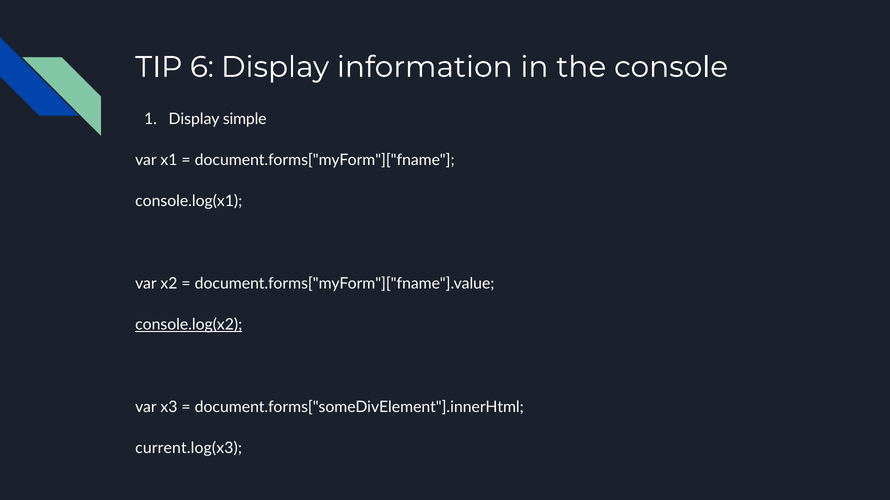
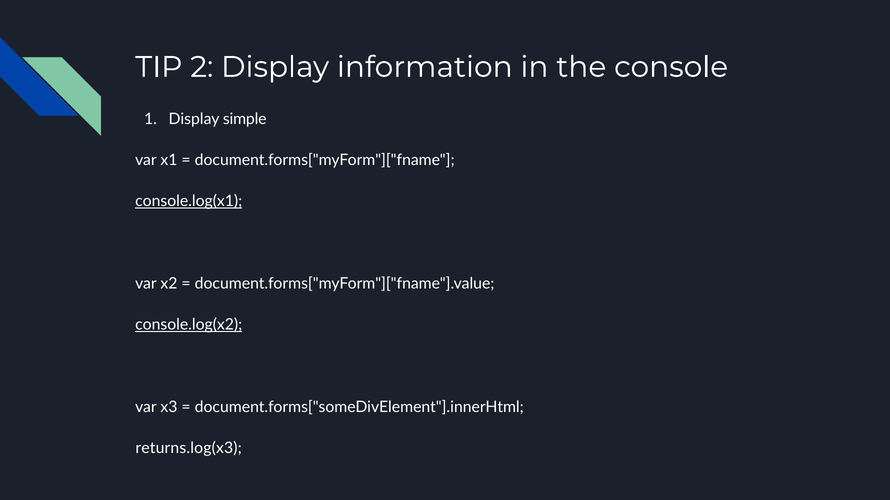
6: 6 -> 2 (202, 67)
console.log(x1 underline: none -> present (189, 202)
current.log(x3: current.log(x3 -> returns.log(x3 (189, 449)
